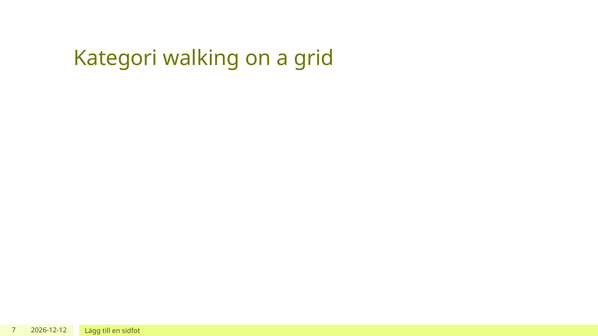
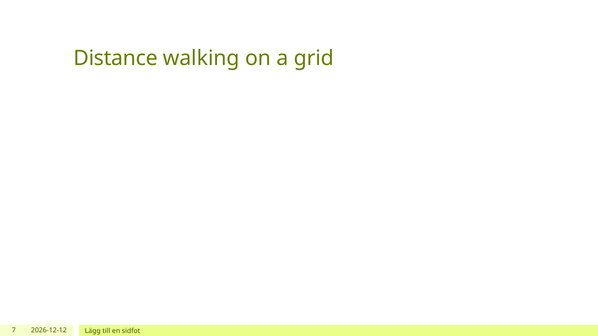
Kategori: Kategori -> Distance (116, 58)
